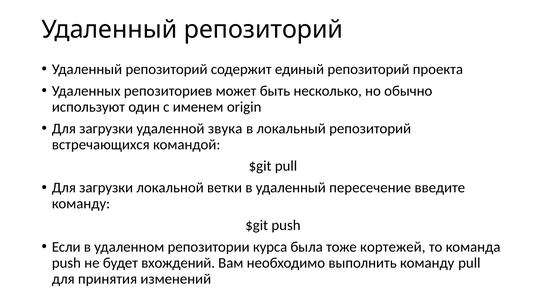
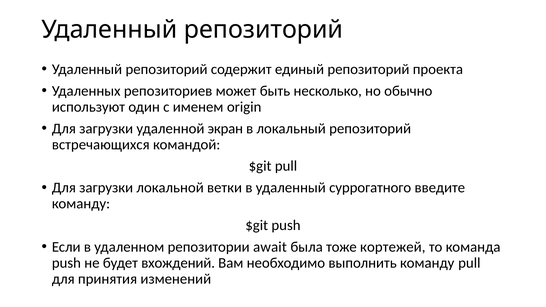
звука: звука -> экран (225, 129)
пересечение: пересечение -> суррогатного (370, 188)
курса: курса -> await (270, 247)
